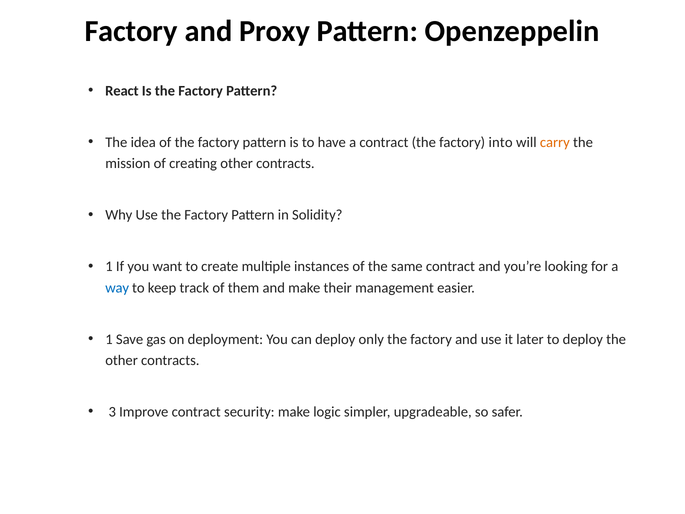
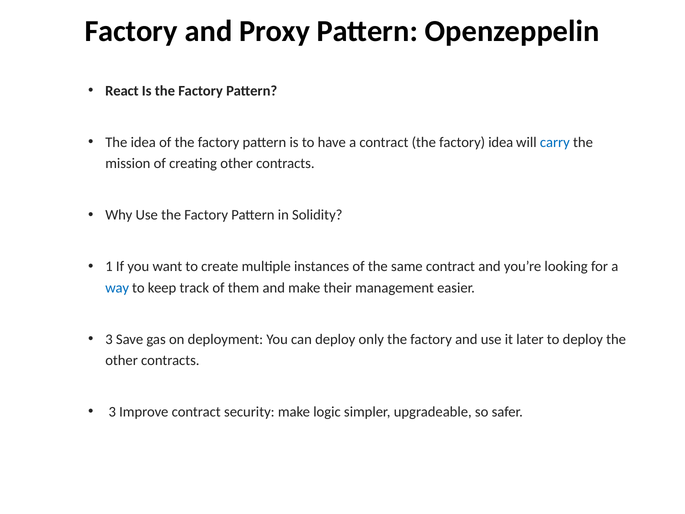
factory into: into -> idea (501, 142)
carry colour: orange -> blue (555, 142)
1: 1 -> 3 (109, 339)
